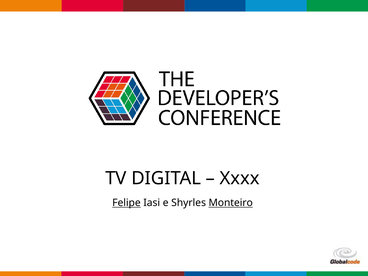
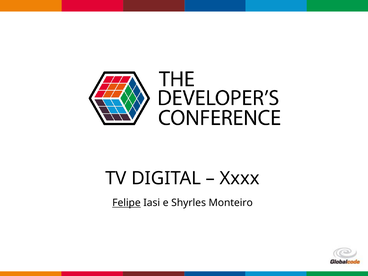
Monteiro underline: present -> none (231, 203)
